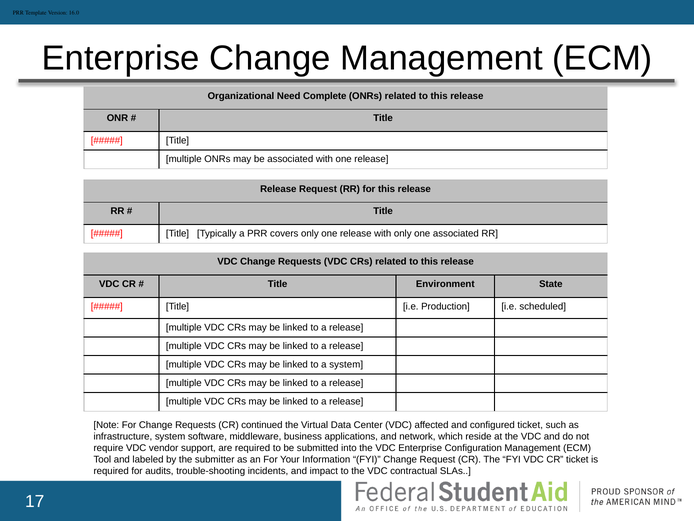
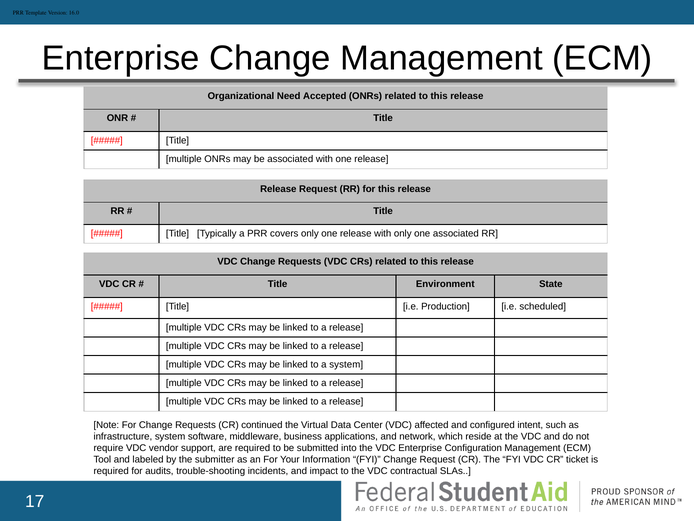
Complete: Complete -> Accepted (325, 96)
configured ticket: ticket -> intent (530, 424)
